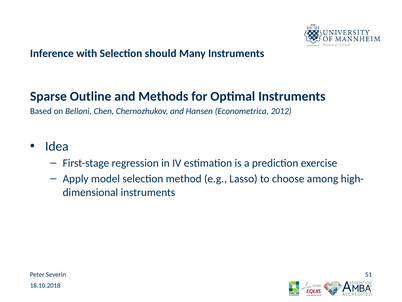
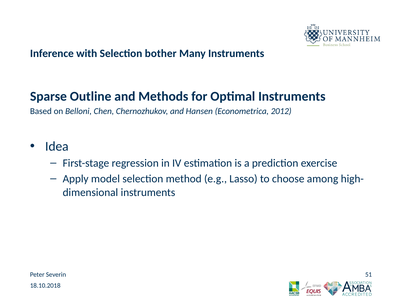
should: should -> bother (161, 53)
